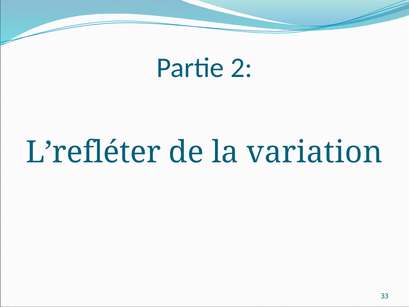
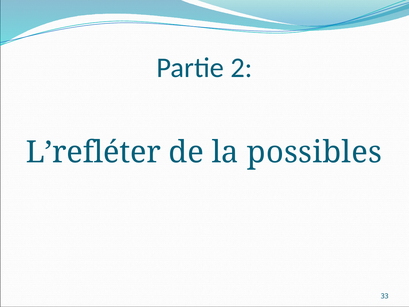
variation: variation -> possibles (314, 152)
